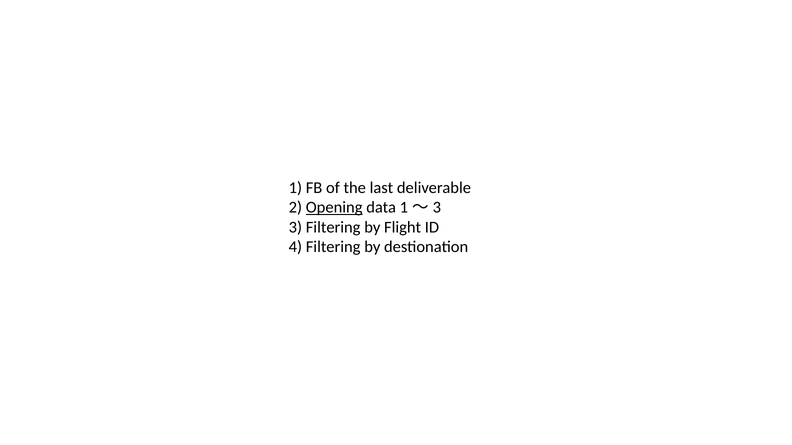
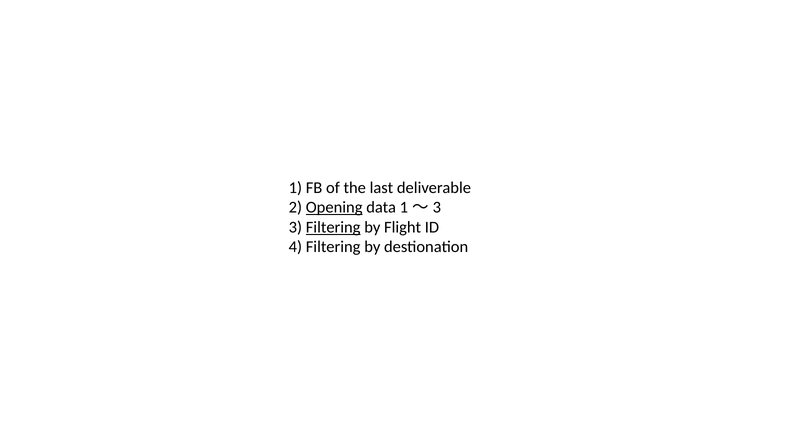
Filtering underline: none -> present (333, 227)
